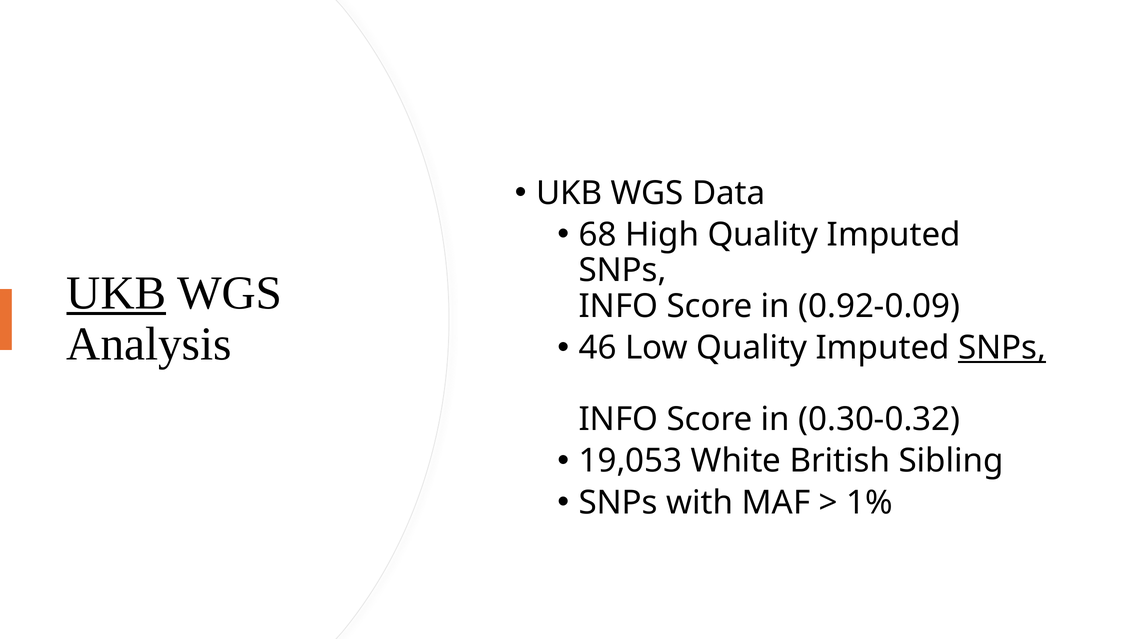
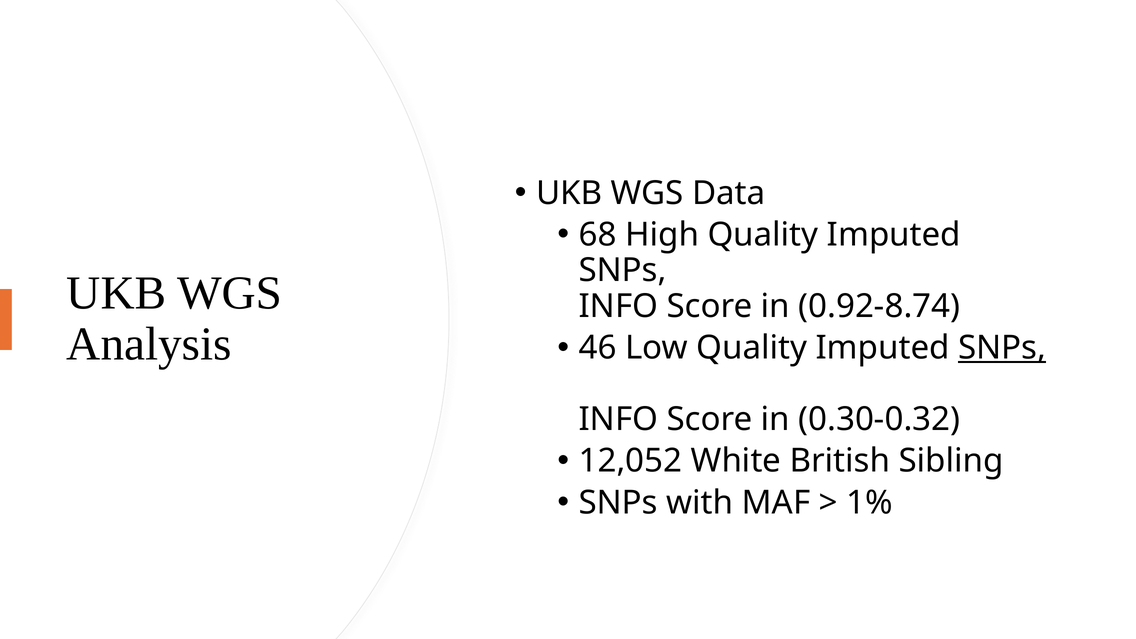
UKB underline: present -> none (116, 293)
0.92-0.09: 0.92-0.09 -> 0.92-8.74 (879, 306)
19,053: 19,053 -> 12,052 (630, 461)
